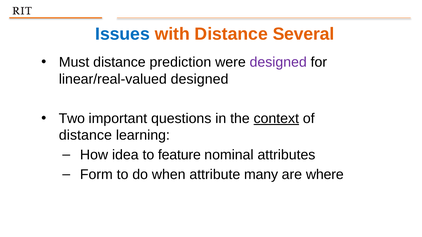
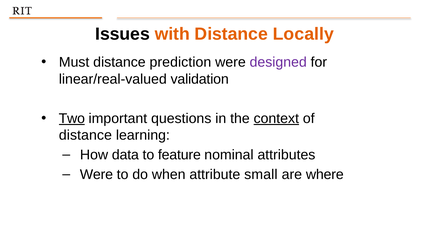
Issues colour: blue -> black (122, 34)
Several: Several -> Locally (303, 34)
linear/real-valued designed: designed -> validation (200, 79)
Two underline: none -> present (72, 119)
idea: idea -> data (125, 155)
Form: Form -> Were (96, 175)
many: many -> small (261, 175)
